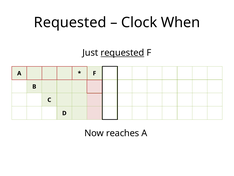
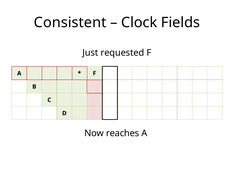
Requested: Requested -> Consistent (70, 22)
When: When -> Fields (180, 22)
requested underline: present -> none (122, 53)
